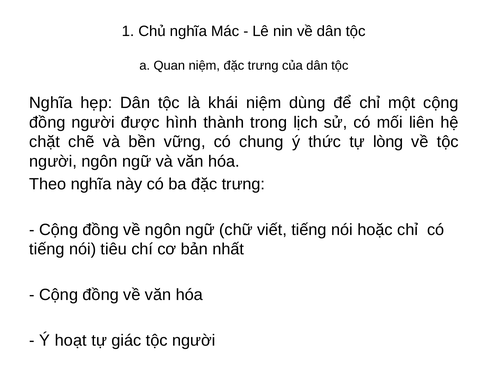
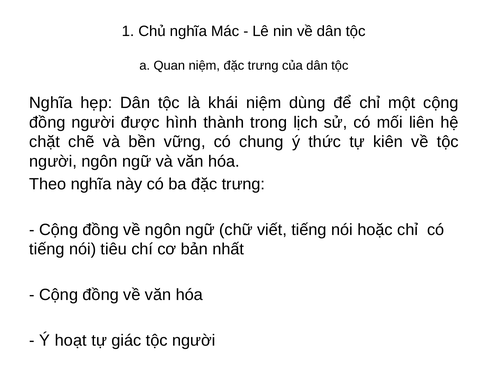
lòng: lòng -> kiên (388, 142)
